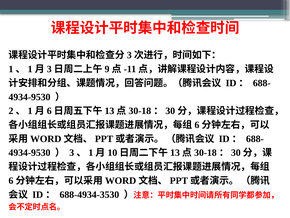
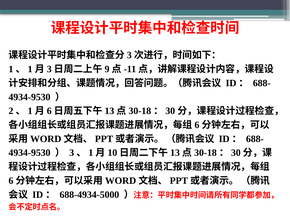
688-4934-3530: 688-4934-3530 -> 688-4934-5000 (89, 194)
